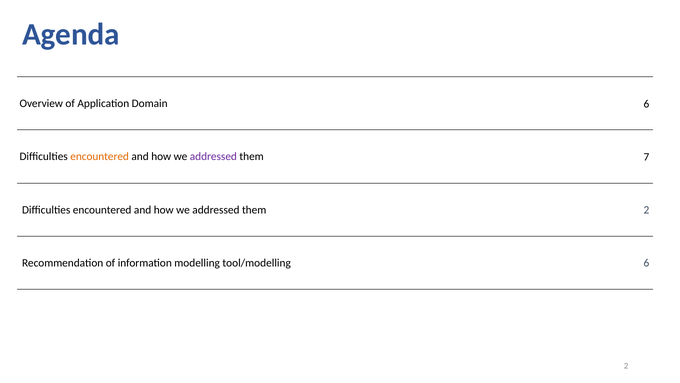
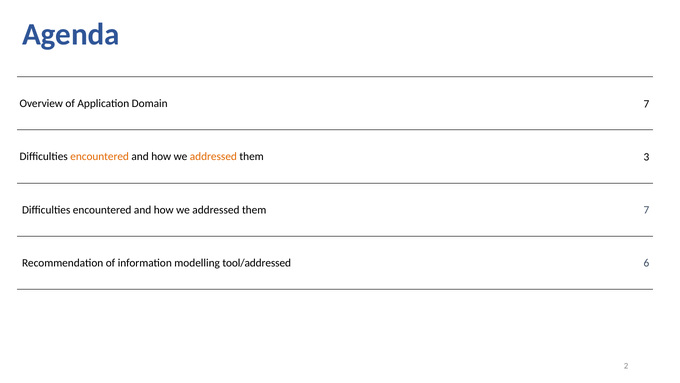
Domain 6: 6 -> 7 (646, 104)
addressed colour: purple -> orange (213, 156)
7: 7 -> 3 (646, 157)
them 2: 2 -> 7 (646, 210)
tool/modelling: tool/modelling -> tool/addressed (257, 263)
